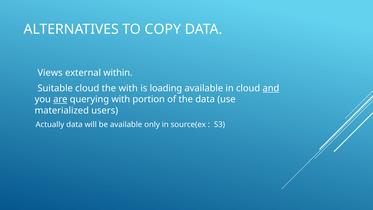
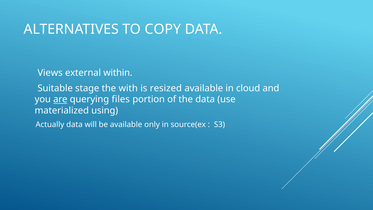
Suitable cloud: cloud -> stage (87, 88)
loading: loading -> resized (166, 88)
and underline: present -> none (271, 88)
querying with: with -> files (121, 99)
users: users -> using (105, 110)
